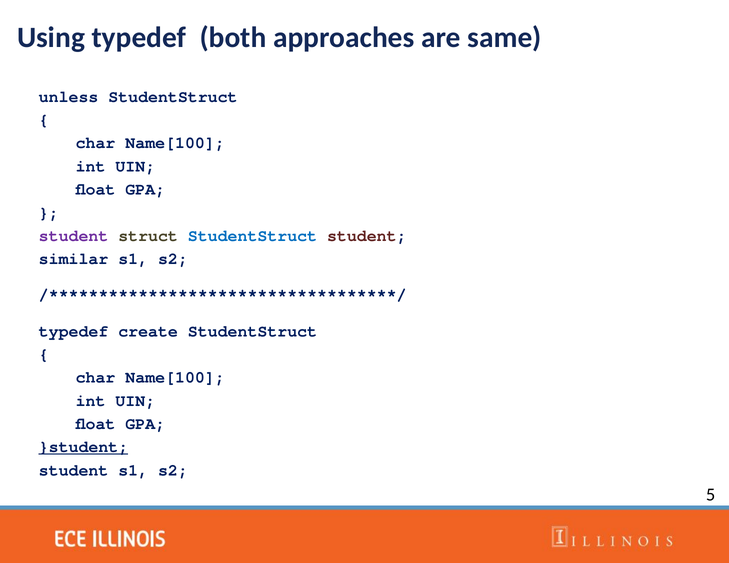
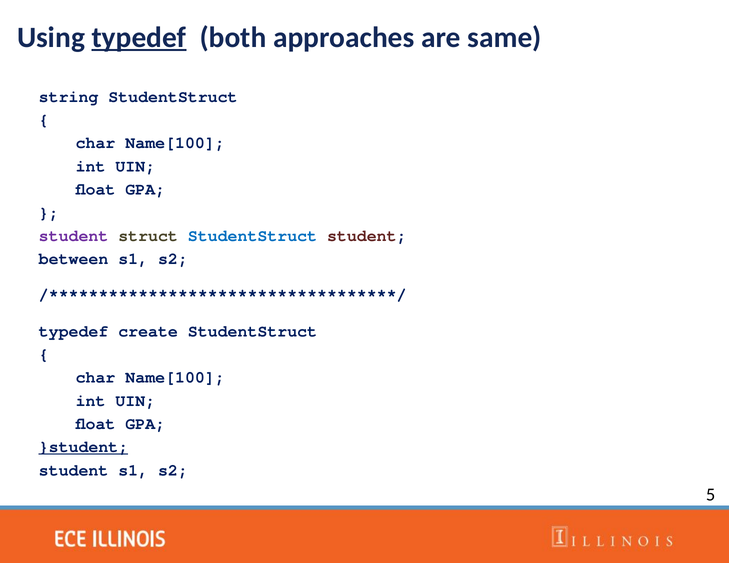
typedef underline: none -> present (139, 37)
unless: unless -> string (69, 97)
similar: similar -> between (74, 259)
